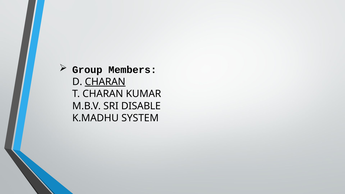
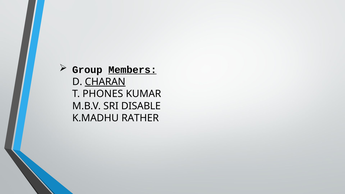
Members underline: none -> present (132, 70)
T CHARAN: CHARAN -> PHONES (103, 94)
SYSTEM: SYSTEM -> RATHER (140, 118)
